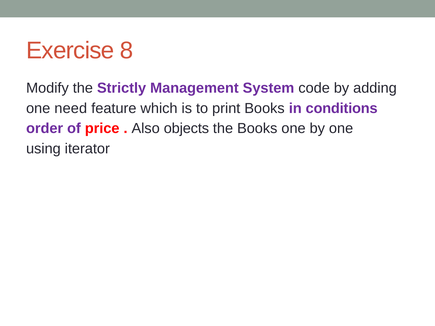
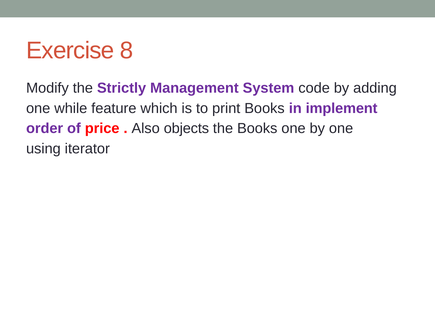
need: need -> while (71, 108)
conditions: conditions -> implement (342, 108)
